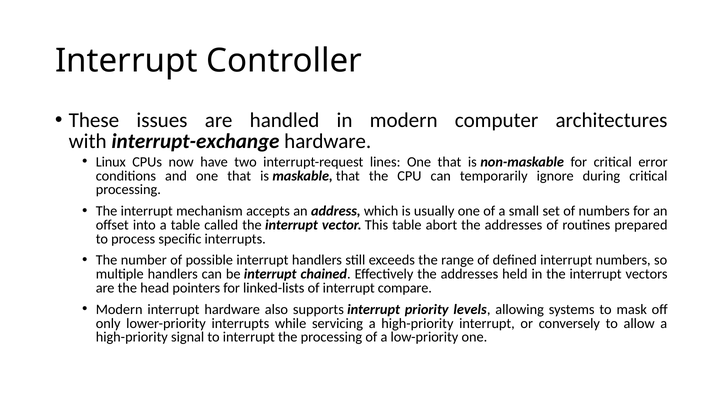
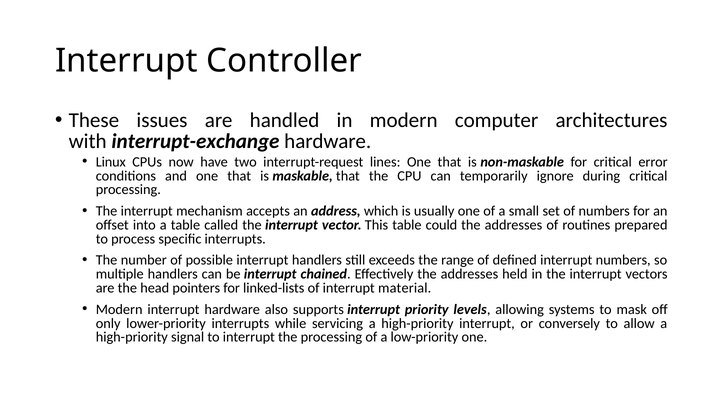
abort: abort -> could (441, 225)
compare: compare -> material (405, 288)
